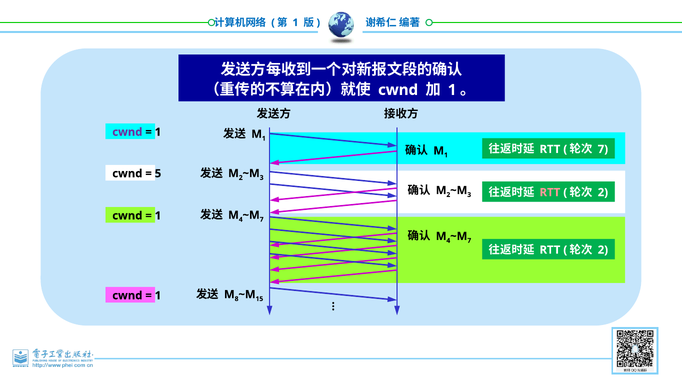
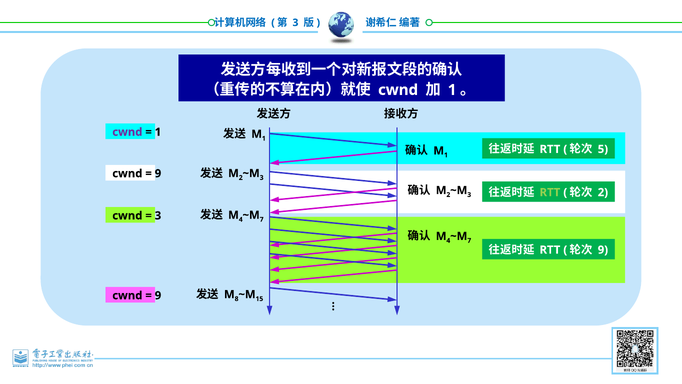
1: 1 -> 3 (295, 23)
7: 7 -> 5 (603, 149)
5: 5 -> 9 (158, 173)
RTT colour: pink -> light green (550, 192)
1: 1 -> 3 (158, 215)
2: 2 -> 9 (603, 250)
1: 1 -> 9 (158, 295)
